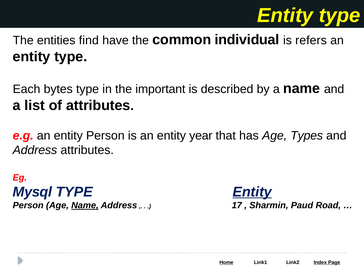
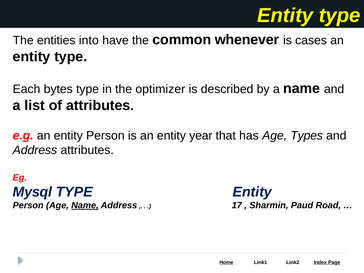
find: find -> into (89, 40)
individual: individual -> whenever (247, 40)
refers: refers -> cases (311, 40)
important: important -> optimizer (160, 89)
Entity underline: present -> none (252, 192)
